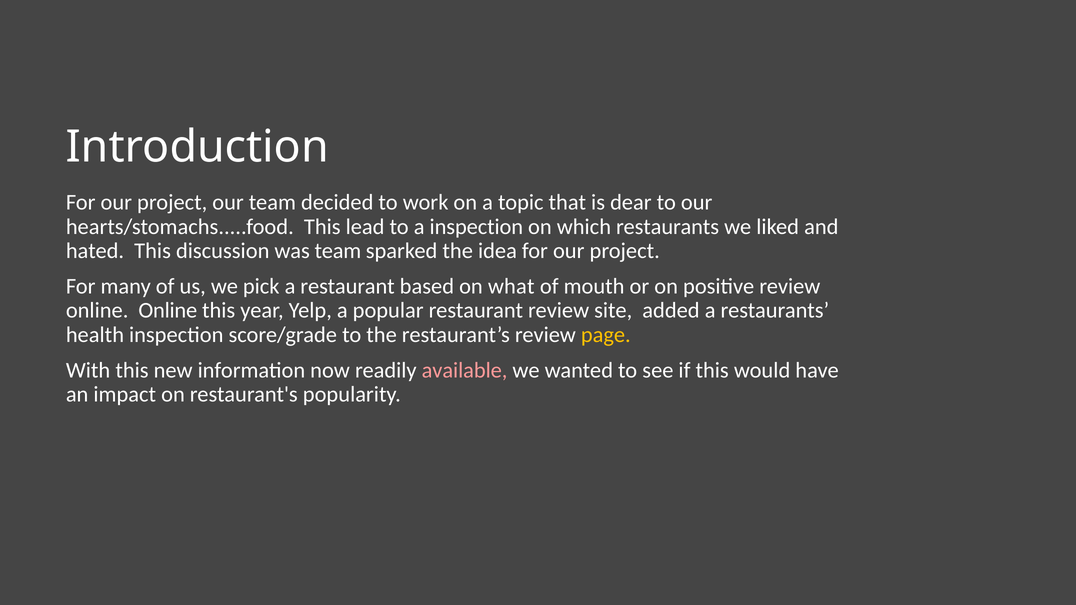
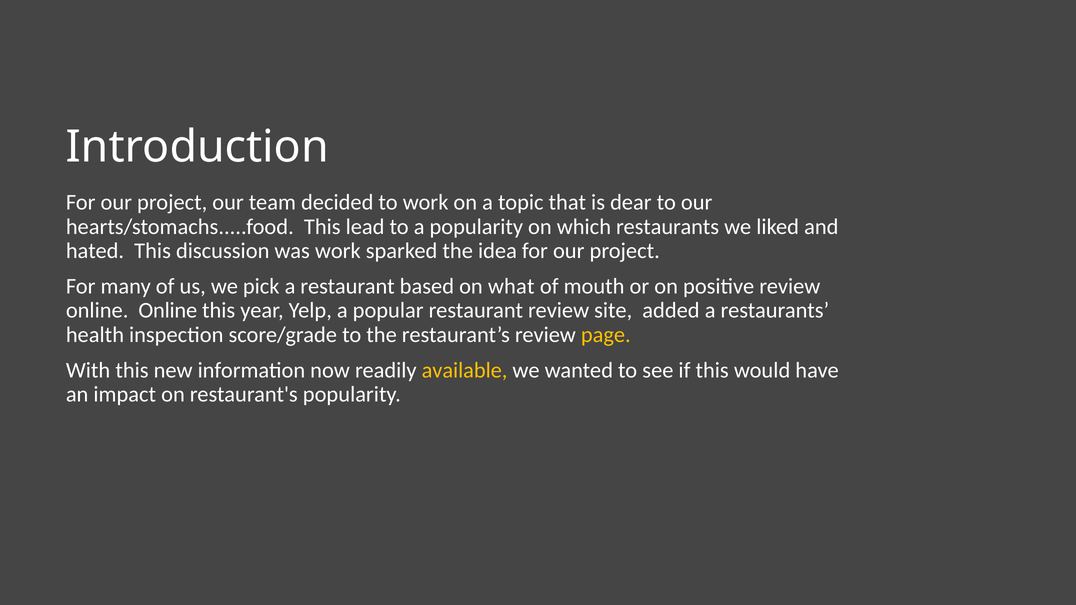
a inspection: inspection -> popularity (476, 227)
was team: team -> work (338, 251)
available colour: pink -> yellow (465, 370)
